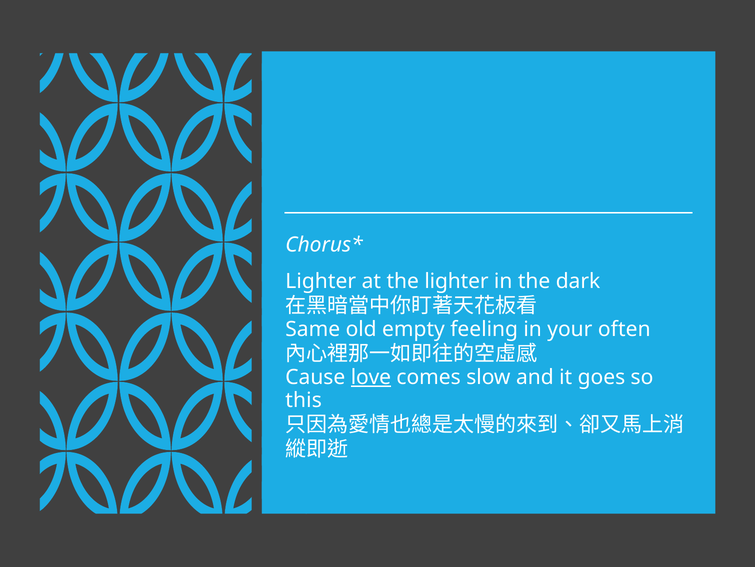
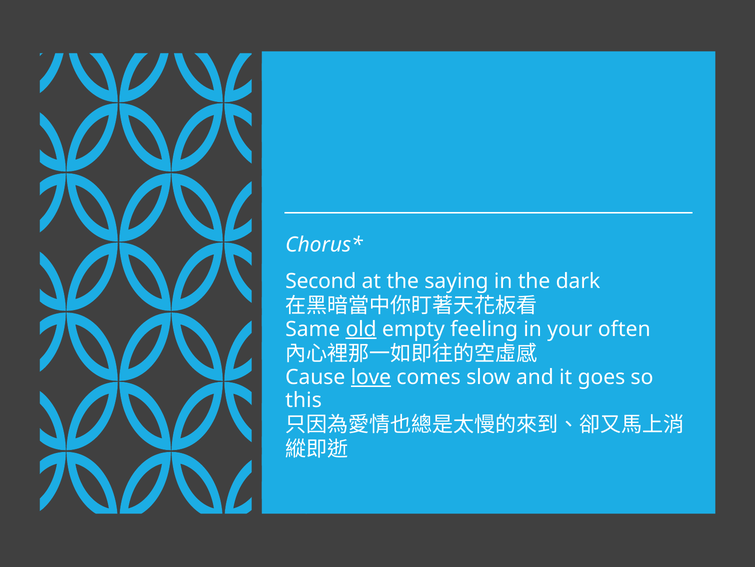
Lighter: Lighter -> Second (321, 281)
the lighter: lighter -> saying (456, 281)
old underline: none -> present (361, 329)
